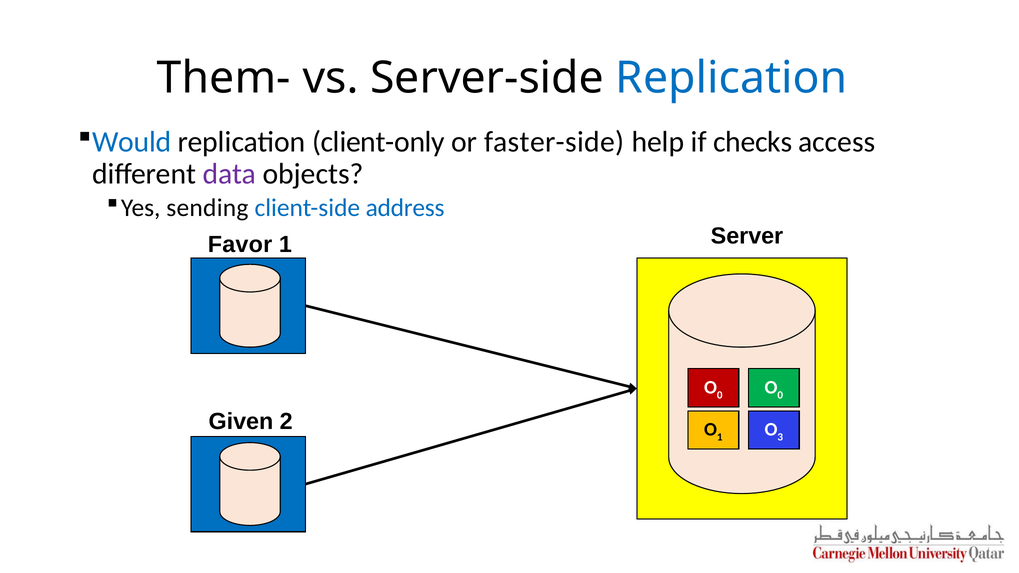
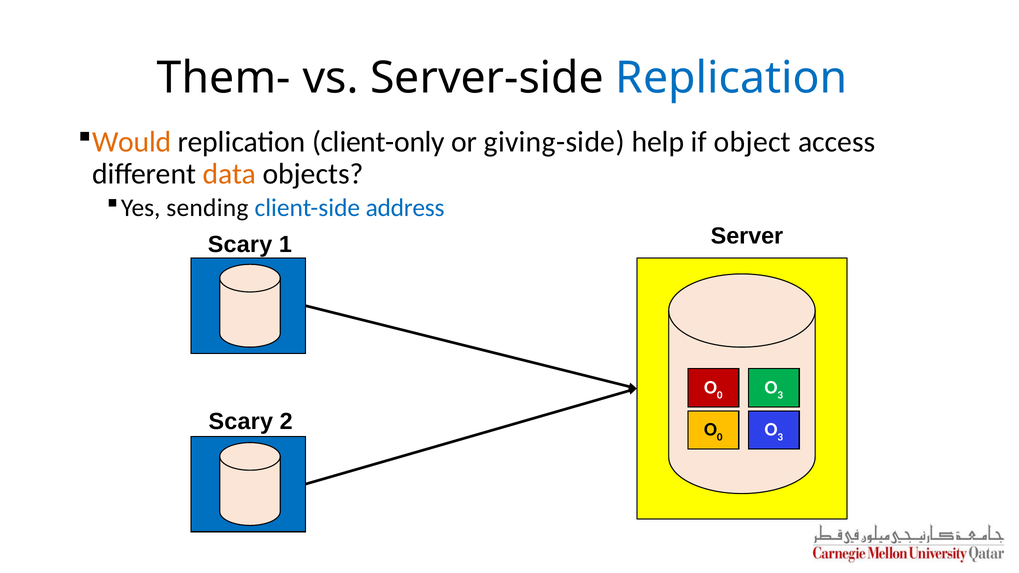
Would colour: blue -> orange (132, 142)
faster-side: faster-side -> giving-side (554, 142)
checks: checks -> object (752, 142)
data colour: purple -> orange (229, 174)
Favor: Favor -> Scary (240, 245)
0: 0 -> 3 (780, 395)
Given: Given -> Scary (241, 422)
1: 1 -> 0 (720, 437)
